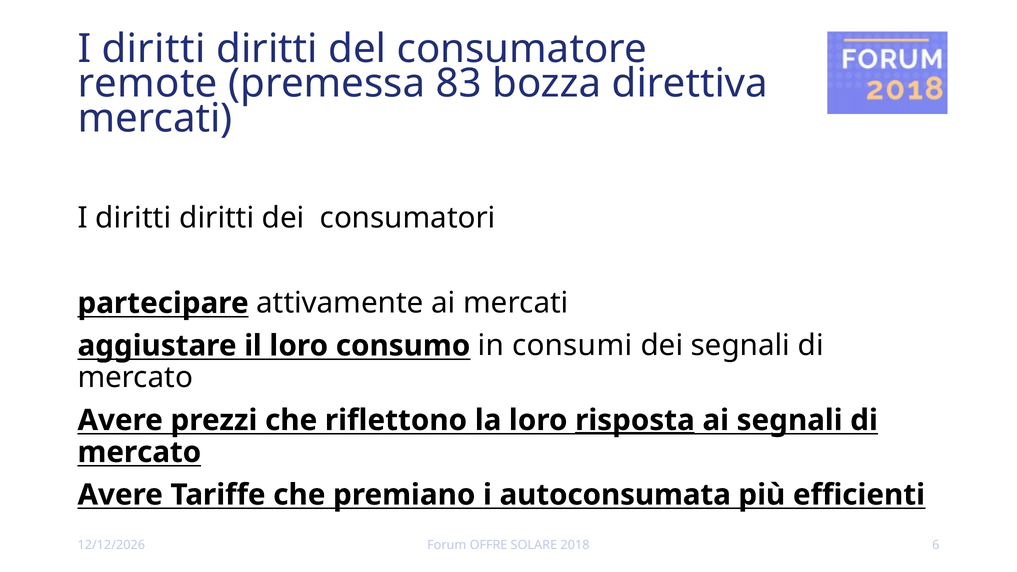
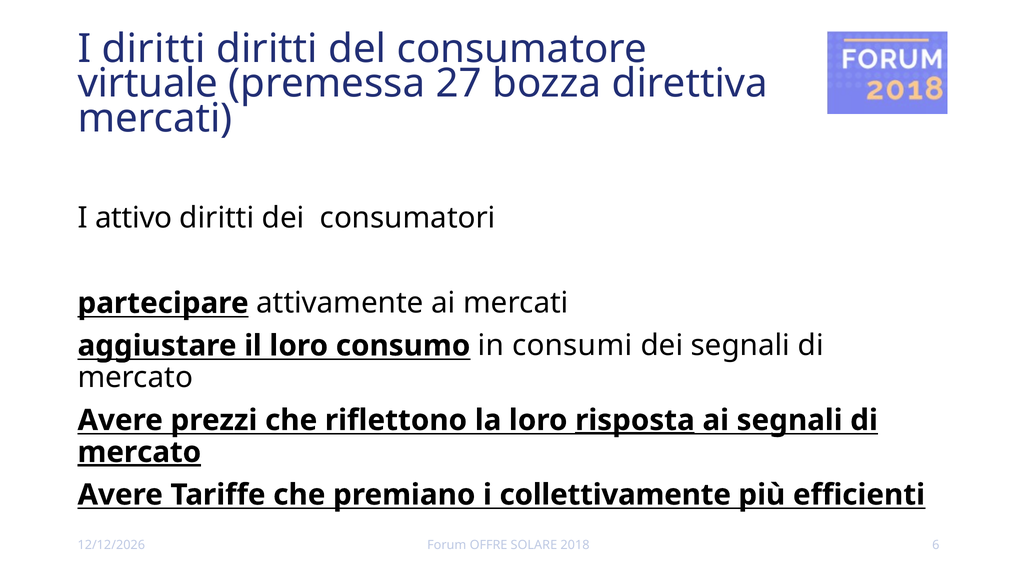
remote: remote -> virtuale (148, 84)
83: 83 -> 27 (459, 84)
diritti: diritti -> attivo (134, 218)
mercato underline: none -> present (139, 452)
autoconsumata: autoconsumata -> collettivamente (615, 495)
